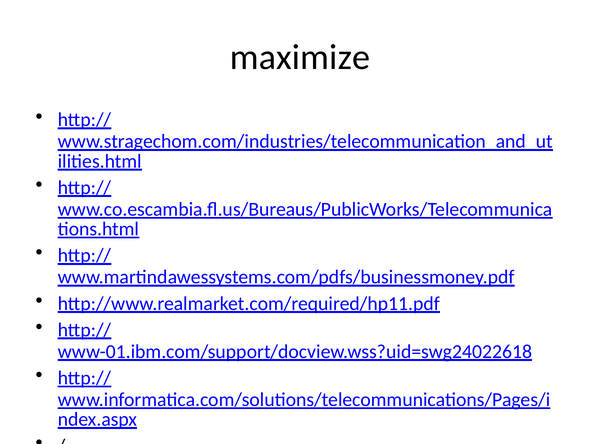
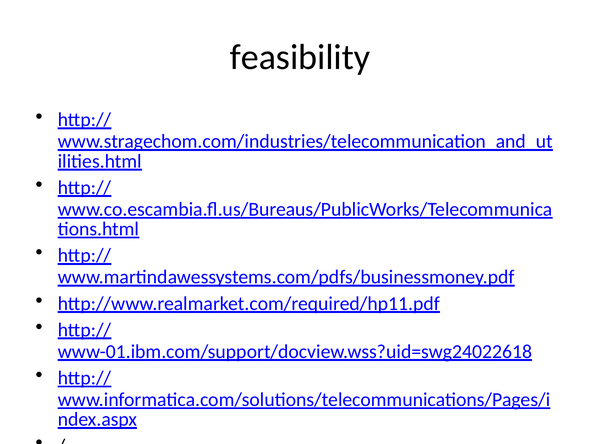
maximize: maximize -> feasibility (300, 57)
